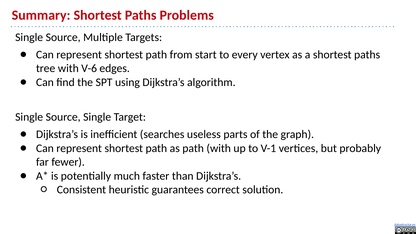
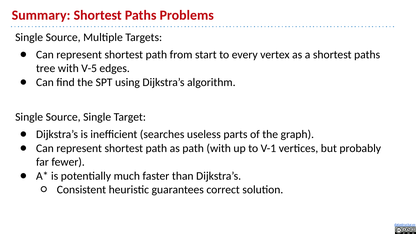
V-6: V-6 -> V-5 (89, 68)
